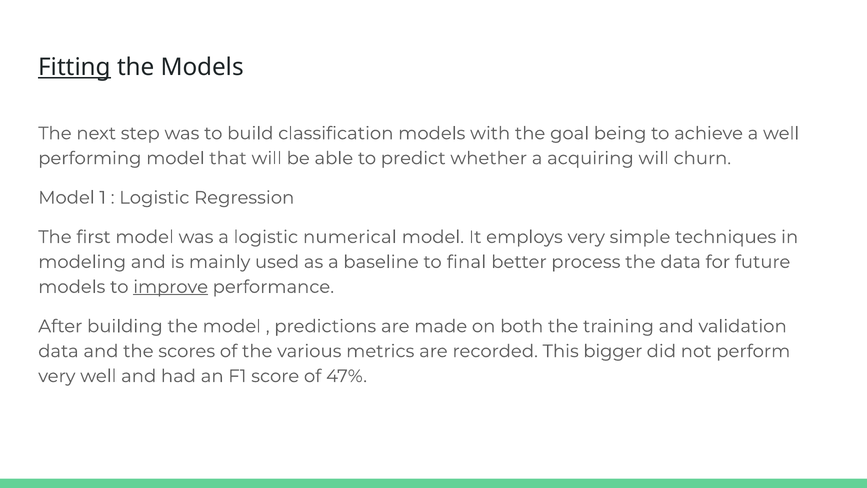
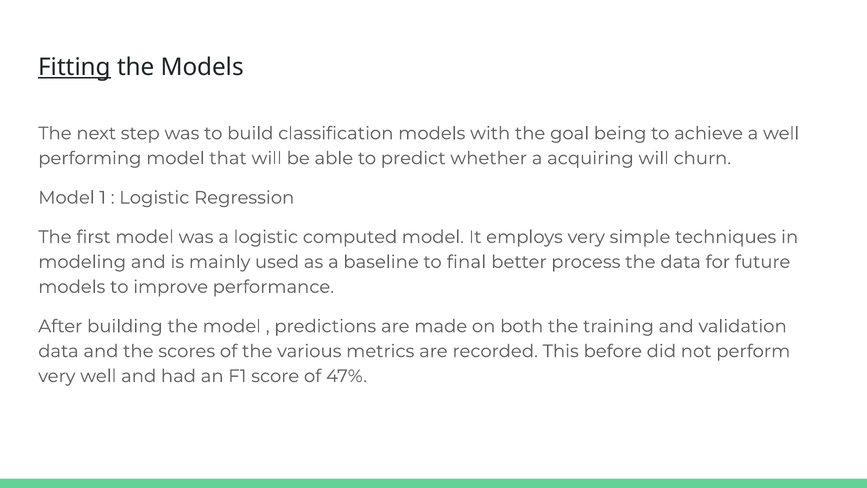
numerical: numerical -> computed (350, 237)
improve underline: present -> none (171, 287)
bigger: bigger -> before (613, 351)
